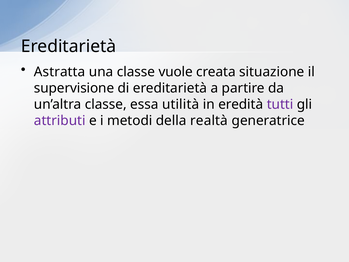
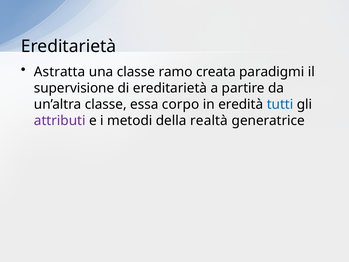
vuole: vuole -> ramo (176, 72)
situazione: situazione -> paradigmi (272, 72)
utilità: utilità -> corpo (181, 104)
tutti colour: purple -> blue (280, 104)
